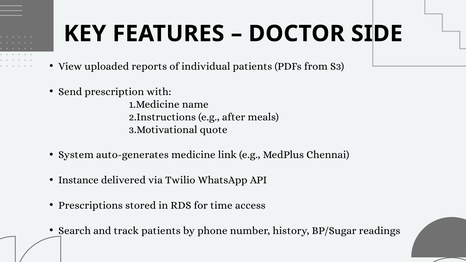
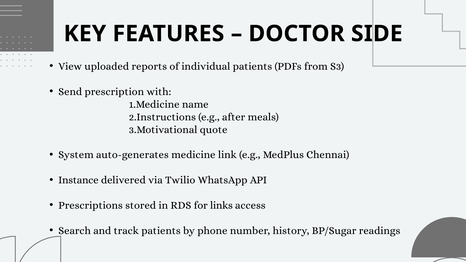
time: time -> links (221, 206)
